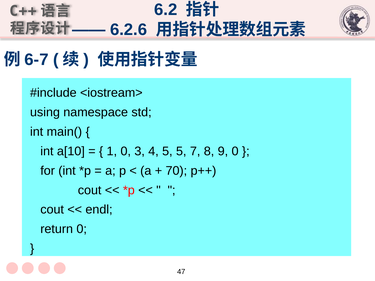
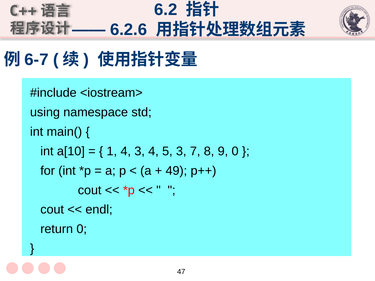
1 0: 0 -> 4 (126, 151)
5 5: 5 -> 3 (181, 151)
70: 70 -> 49 (176, 171)
